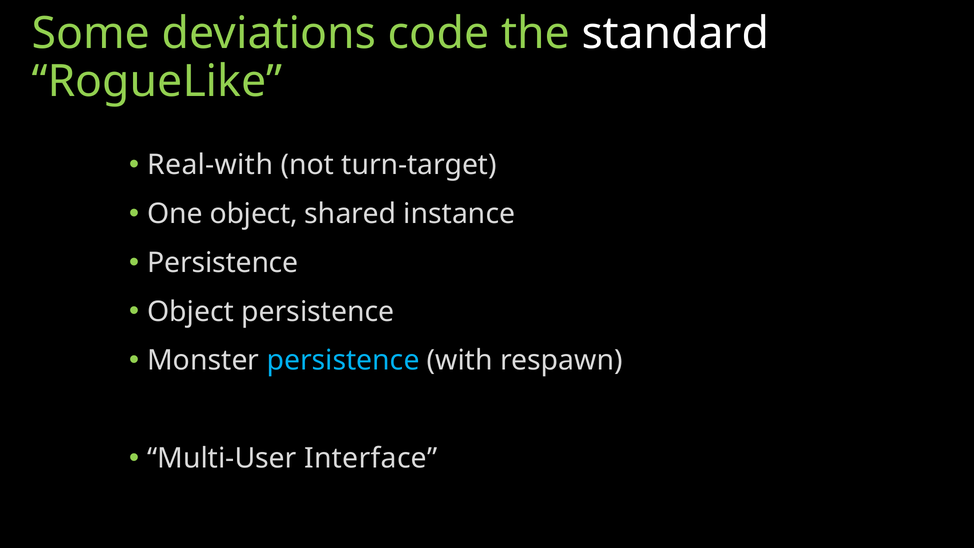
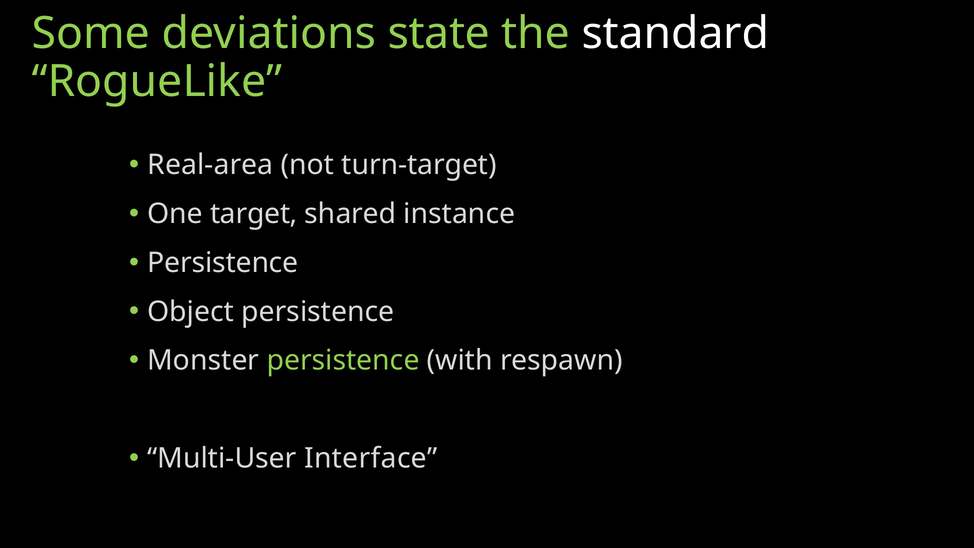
code: code -> state (439, 33)
Real-with: Real-with -> Real-area (210, 165)
One object: object -> target (254, 214)
persistence colour: light blue -> light green (343, 360)
